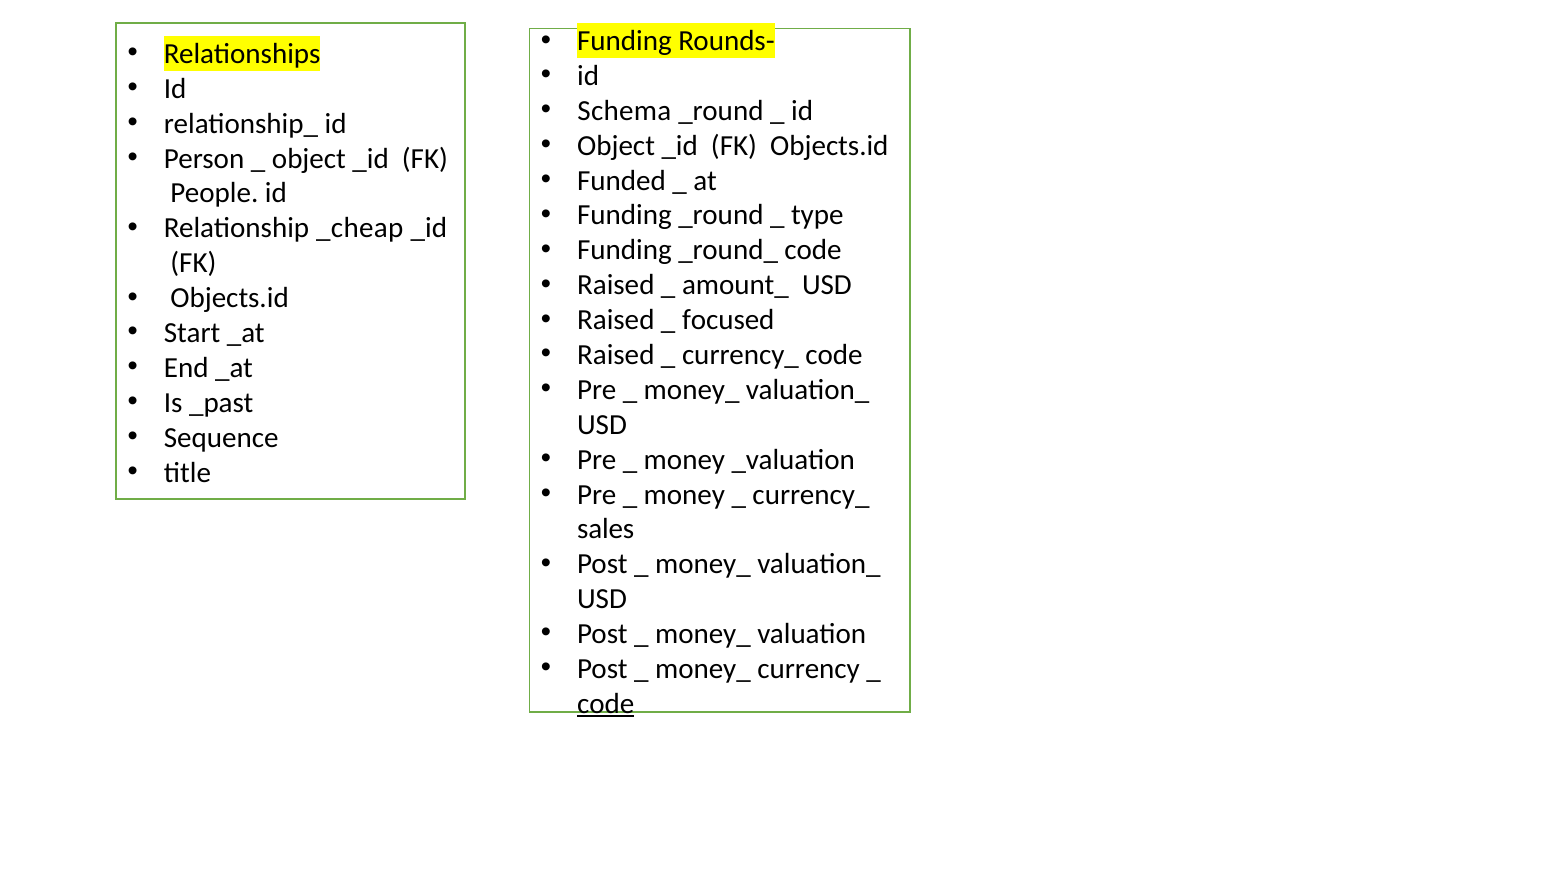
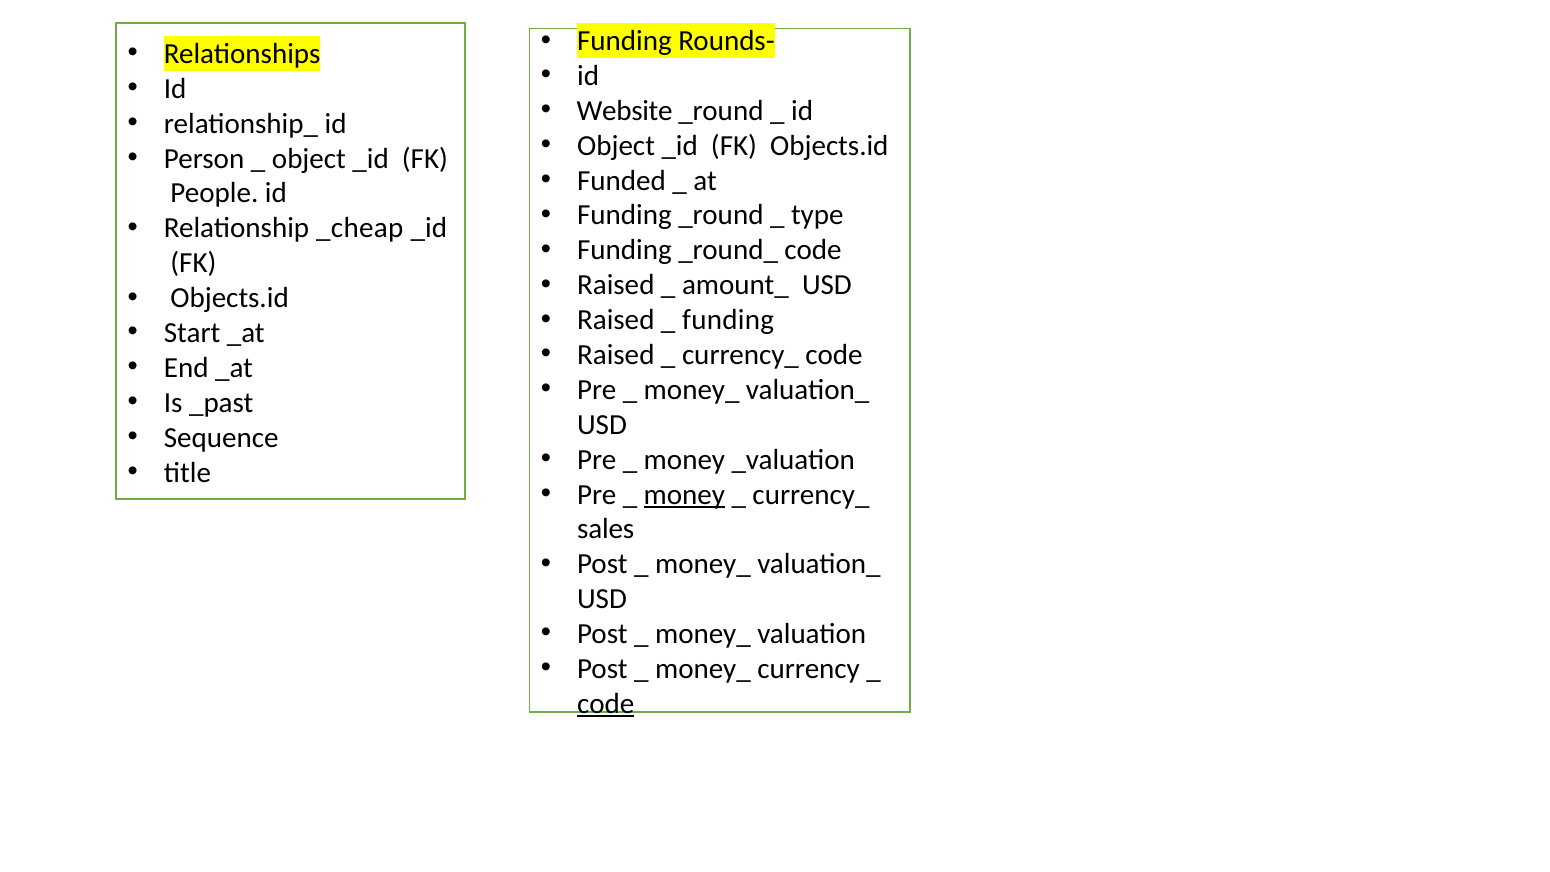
Schema: Schema -> Website (625, 111)
focused: focused -> funding (728, 320)
money underline: none -> present (684, 494)
